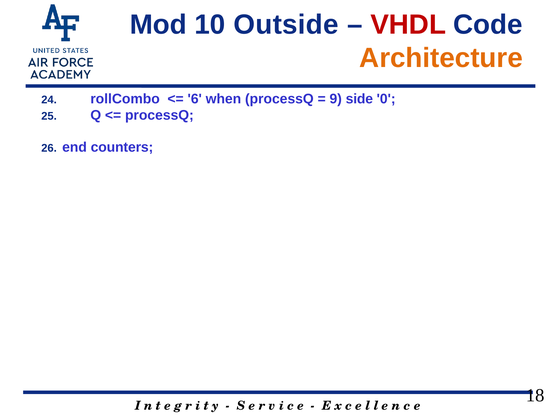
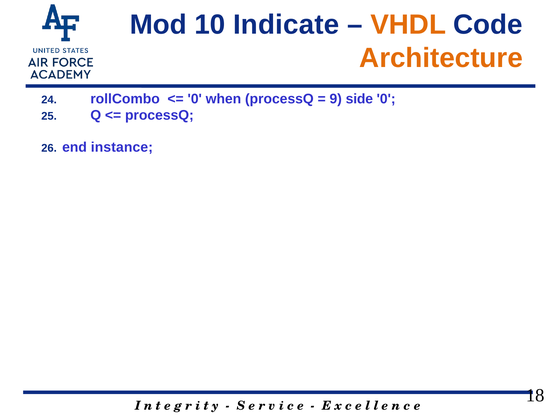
Outside: Outside -> Indicate (286, 25)
VHDL colour: red -> orange (408, 25)
6: 6 -> 0 (195, 99)
counters: counters -> instance (122, 147)
